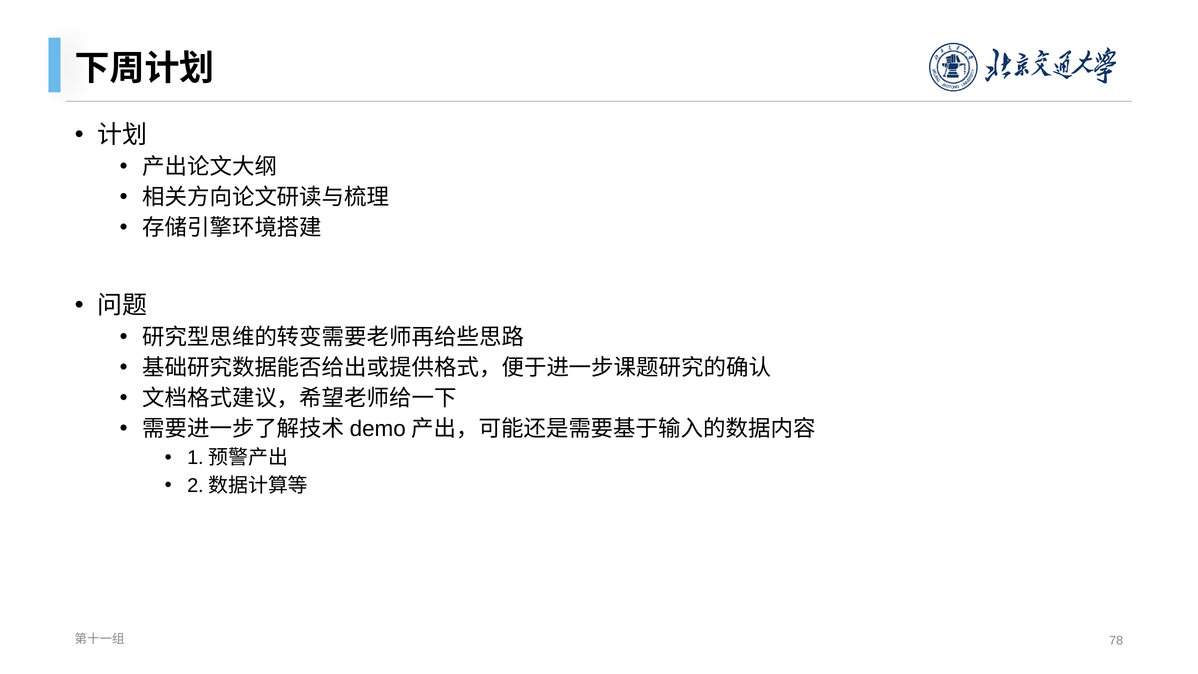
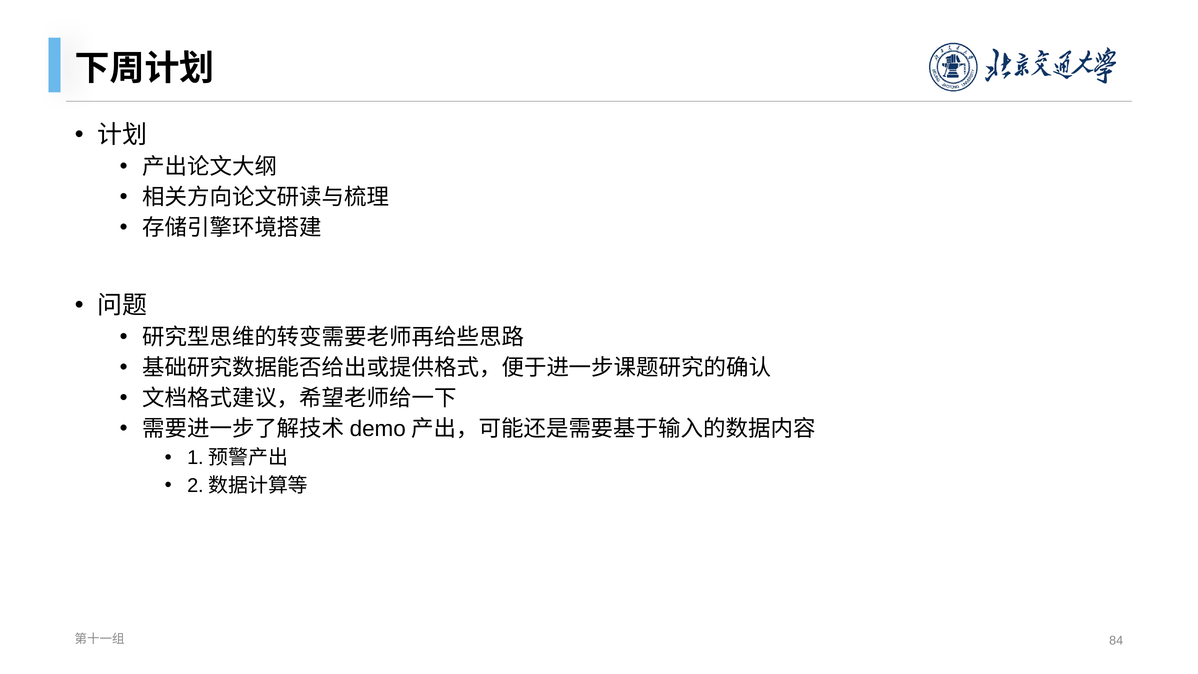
78: 78 -> 84 (1116, 640)
